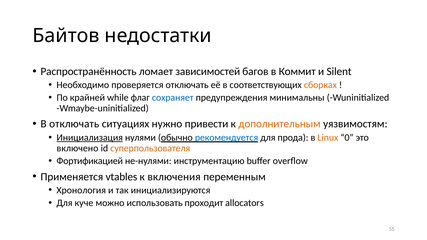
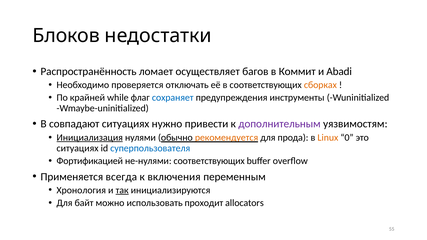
Байтов: Байтов -> Блоков (66, 36)
зависимостей: зависимостей -> осуществляет (208, 71)
Silent: Silent -> Abadi (339, 71)
минимальны: минимальны -> инструменты (297, 98)
В отключать: отключать -> совпадают (74, 124)
дополнительным colour: orange -> purple (280, 124)
рекомендуется colour: blue -> orange (227, 138)
включено: включено -> ситуациях (78, 148)
суперпользователя colour: orange -> blue (150, 148)
не-нулями инструментацию: инструментацию -> соответствующих (209, 161)
vtables: vtables -> всегда (121, 177)
так underline: none -> present (122, 190)
куче: куче -> байт (84, 203)
